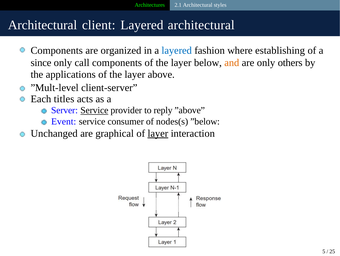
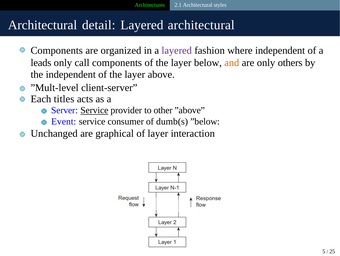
client: client -> detail (99, 25)
layered colour: blue -> purple (177, 50)
where establishing: establishing -> independent (280, 50)
since: since -> leads (41, 63)
the applications: applications -> independent (71, 74)
reply: reply -> other (163, 110)
nodes(s: nodes(s -> dumb(s (172, 121)
layer underline: present -> none (158, 133)
